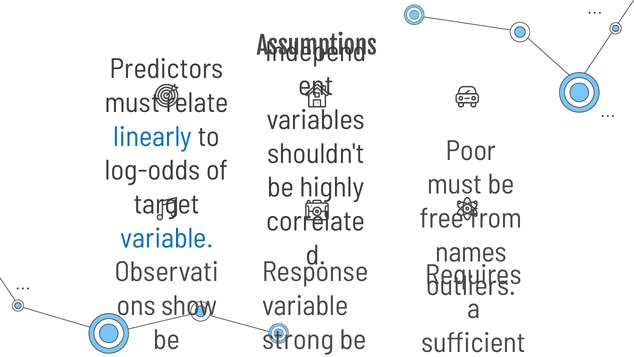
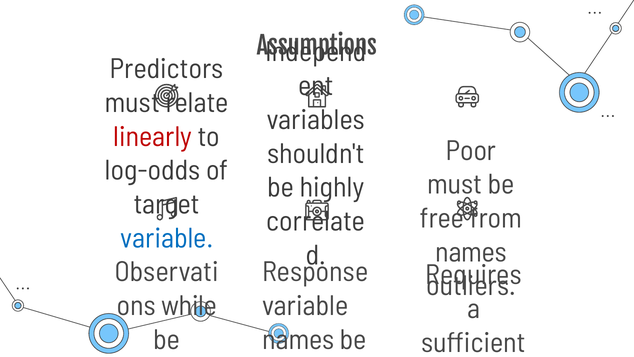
linearly colour: blue -> red (153, 137)
show: show -> while (189, 306)
strong: strong -> names (298, 339)
